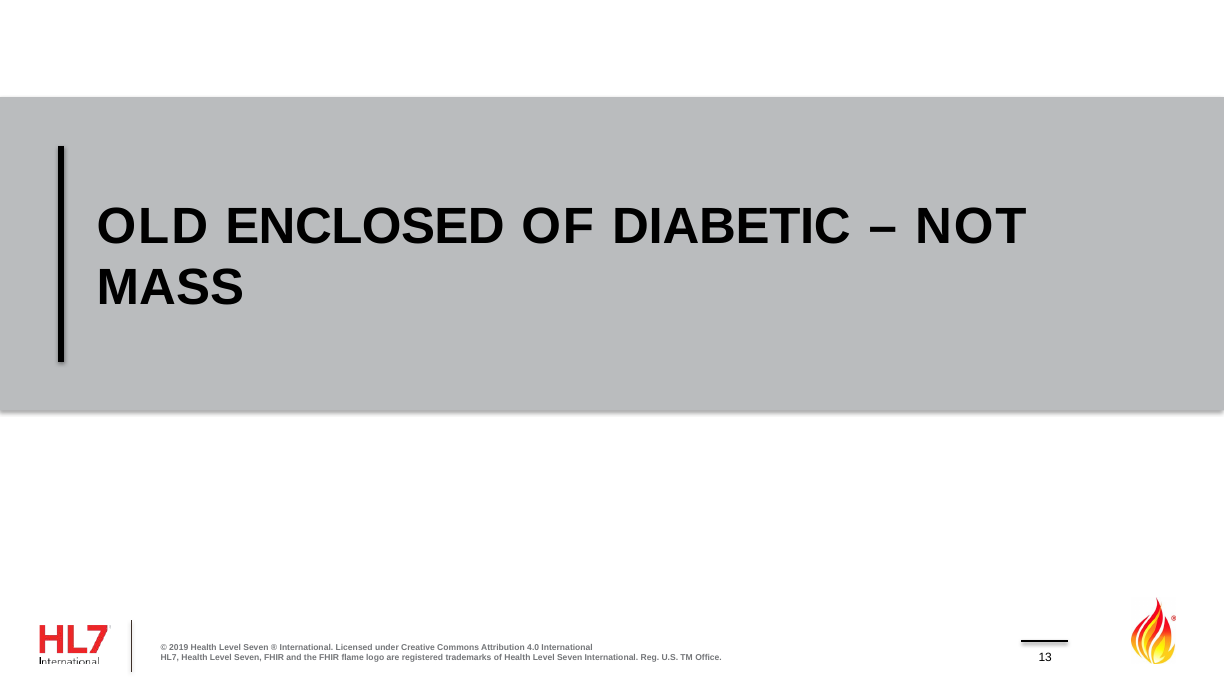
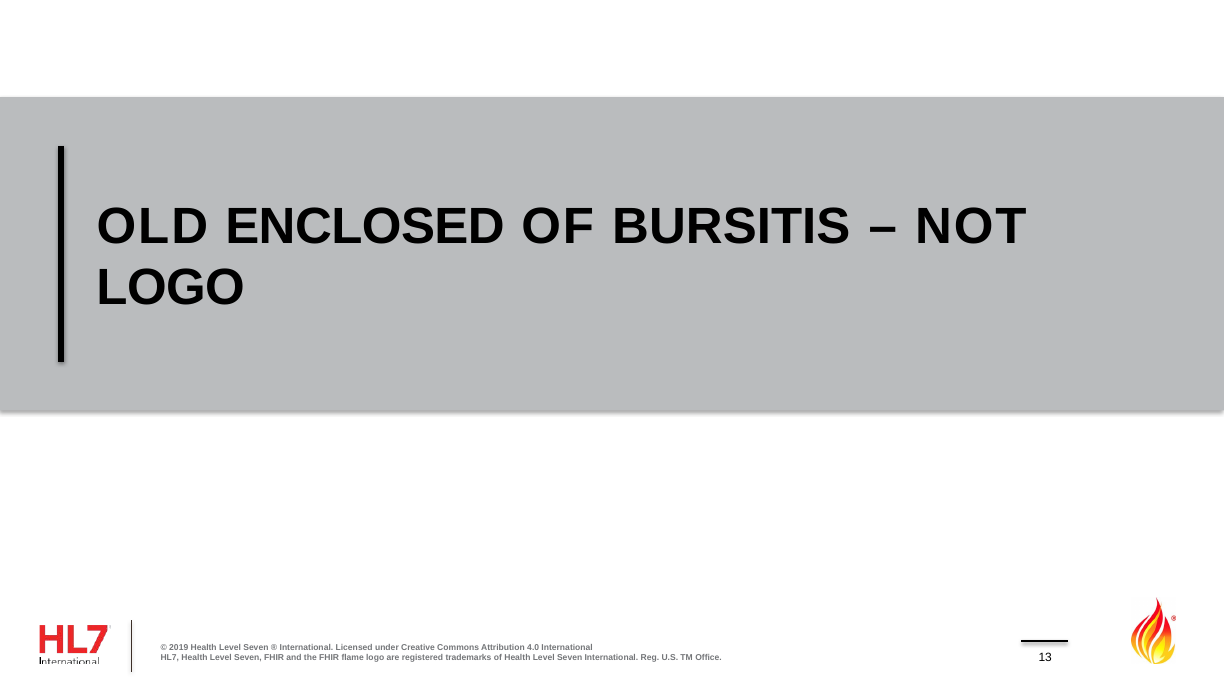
DIABETIC: DIABETIC -> BURSITIS (731, 227)
MASS: MASS -> LOGO (171, 288)
